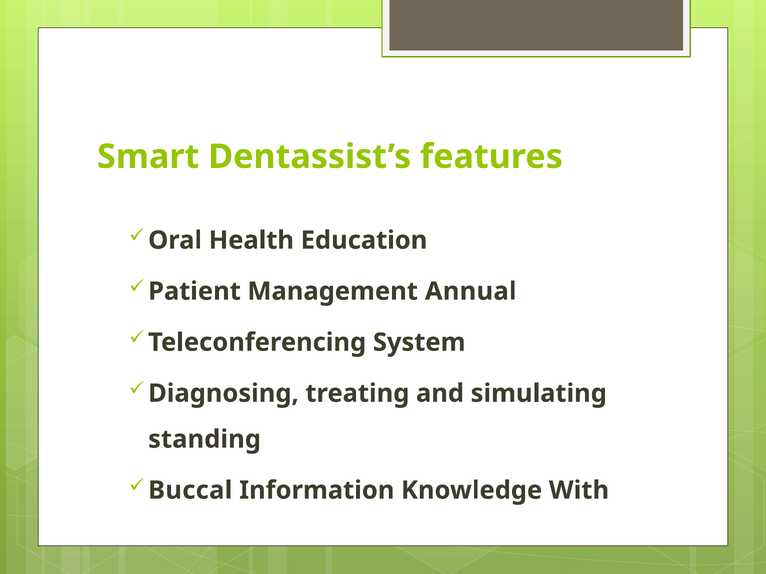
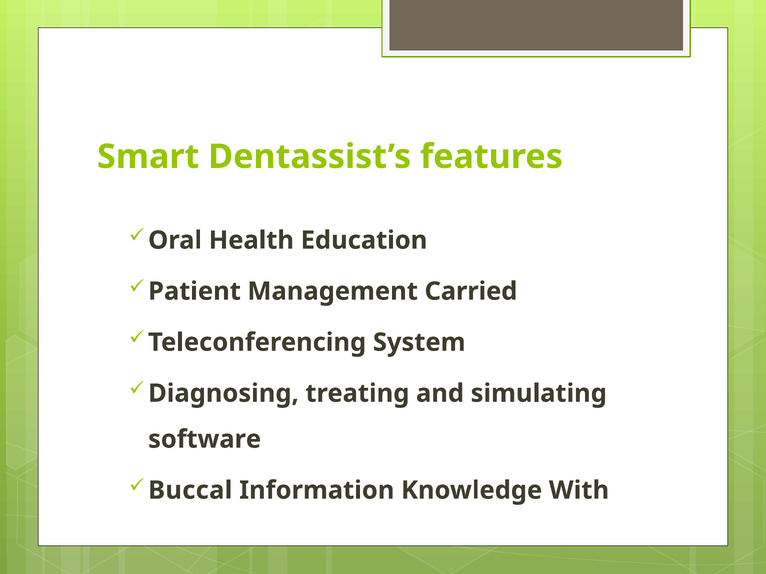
Annual: Annual -> Carried (471, 292)
standing: standing -> software (205, 440)
